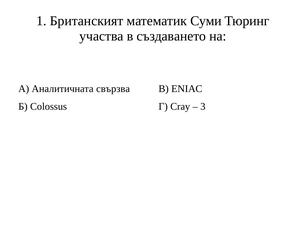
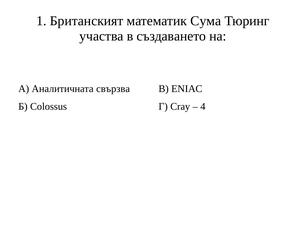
Суми: Суми -> Сума (206, 21)
3: 3 -> 4 (203, 106)
